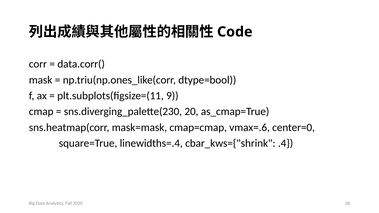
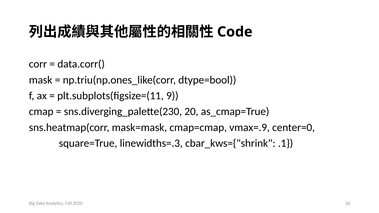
vmax=.6: vmax=.6 -> vmax=.9 (250, 128)
linewidths=.4: linewidths=.4 -> linewidths=.3 (151, 143)
.4: .4 -> .1 (286, 143)
